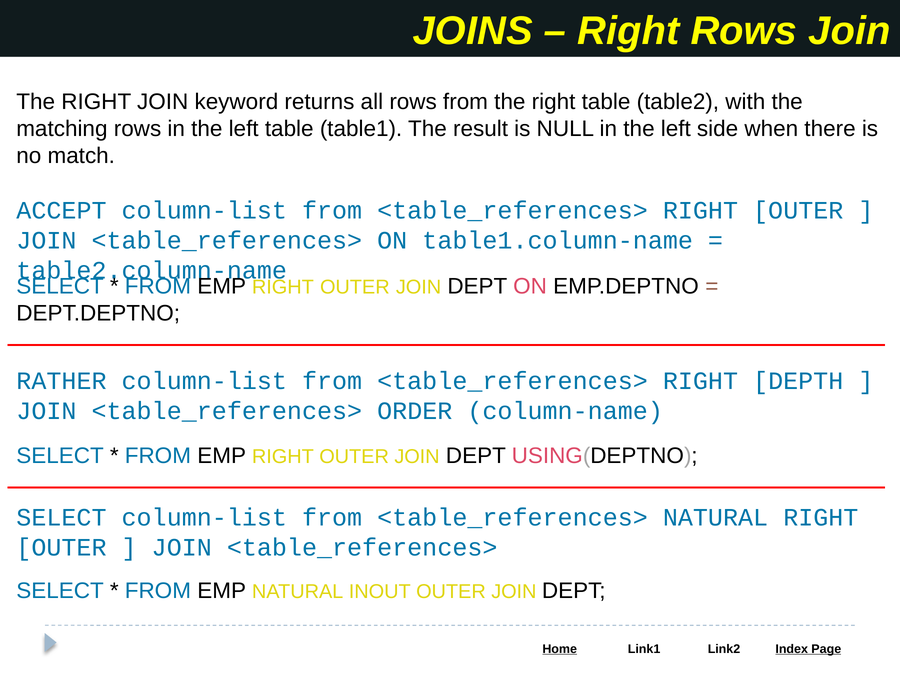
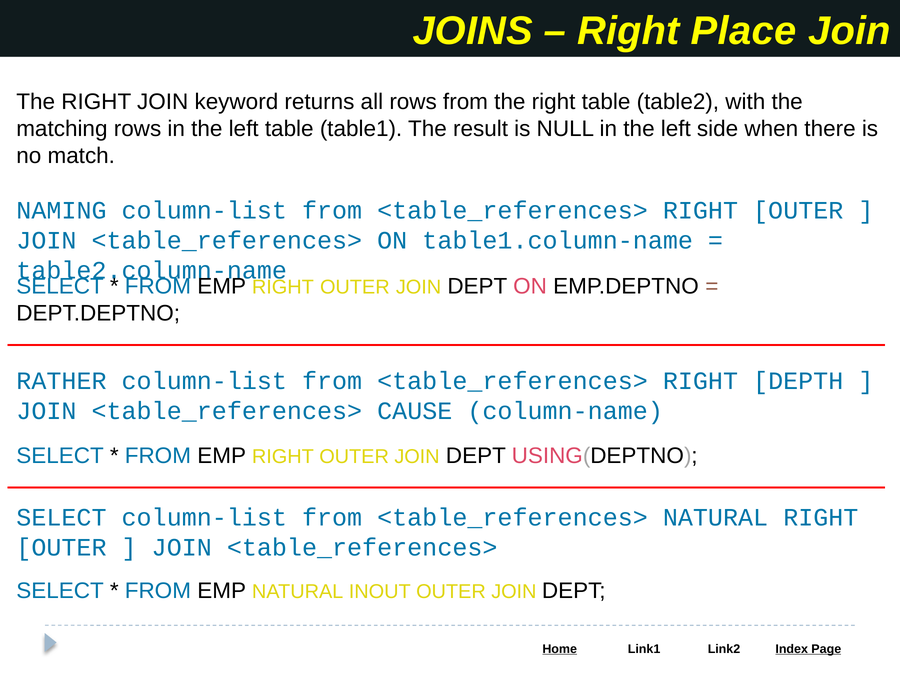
Right Rows: Rows -> Place (744, 31)
ACCEPT: ACCEPT -> NAMING (61, 211)
ORDER: ORDER -> CAUSE (415, 411)
